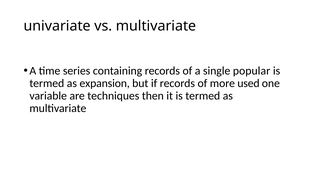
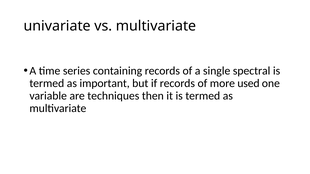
popular: popular -> spectral (252, 71)
expansion: expansion -> important (105, 84)
